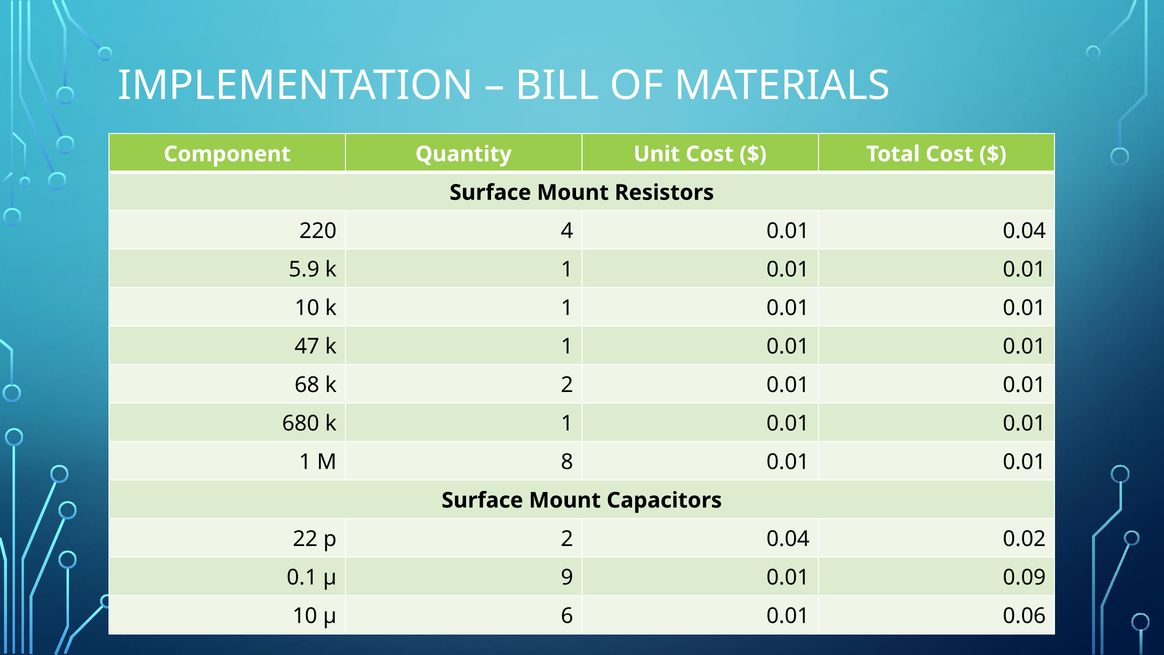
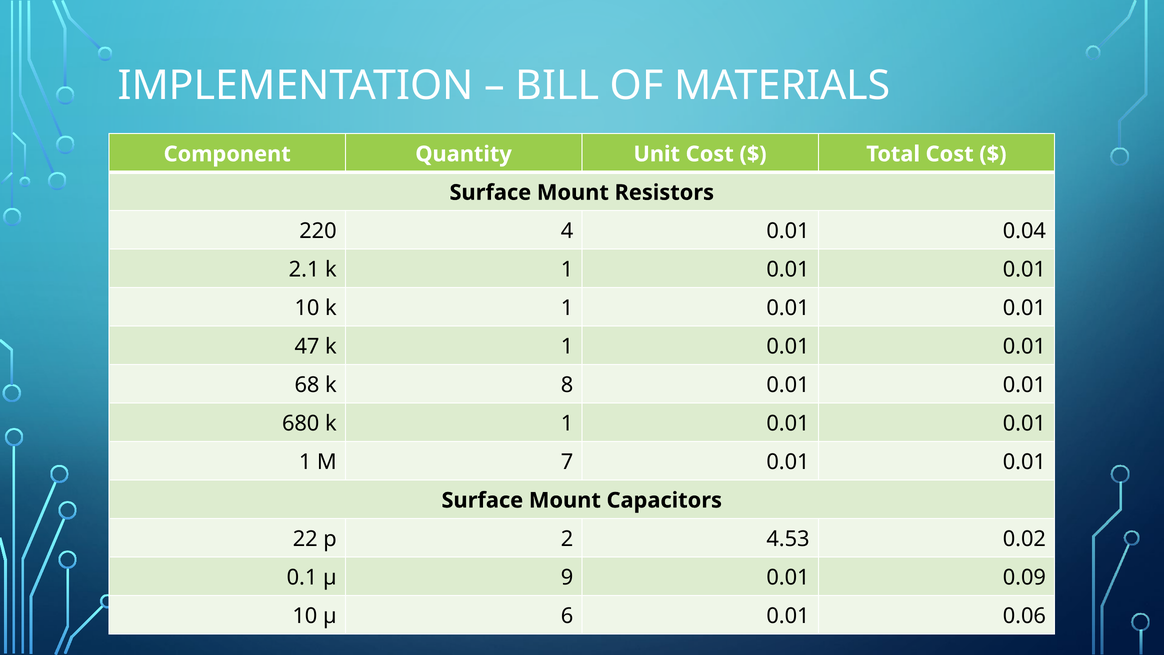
5.9: 5.9 -> 2.1 (304, 269)
k 2: 2 -> 8 (567, 385)
8: 8 -> 7 (567, 462)
2 0.04: 0.04 -> 4.53 (788, 539)
